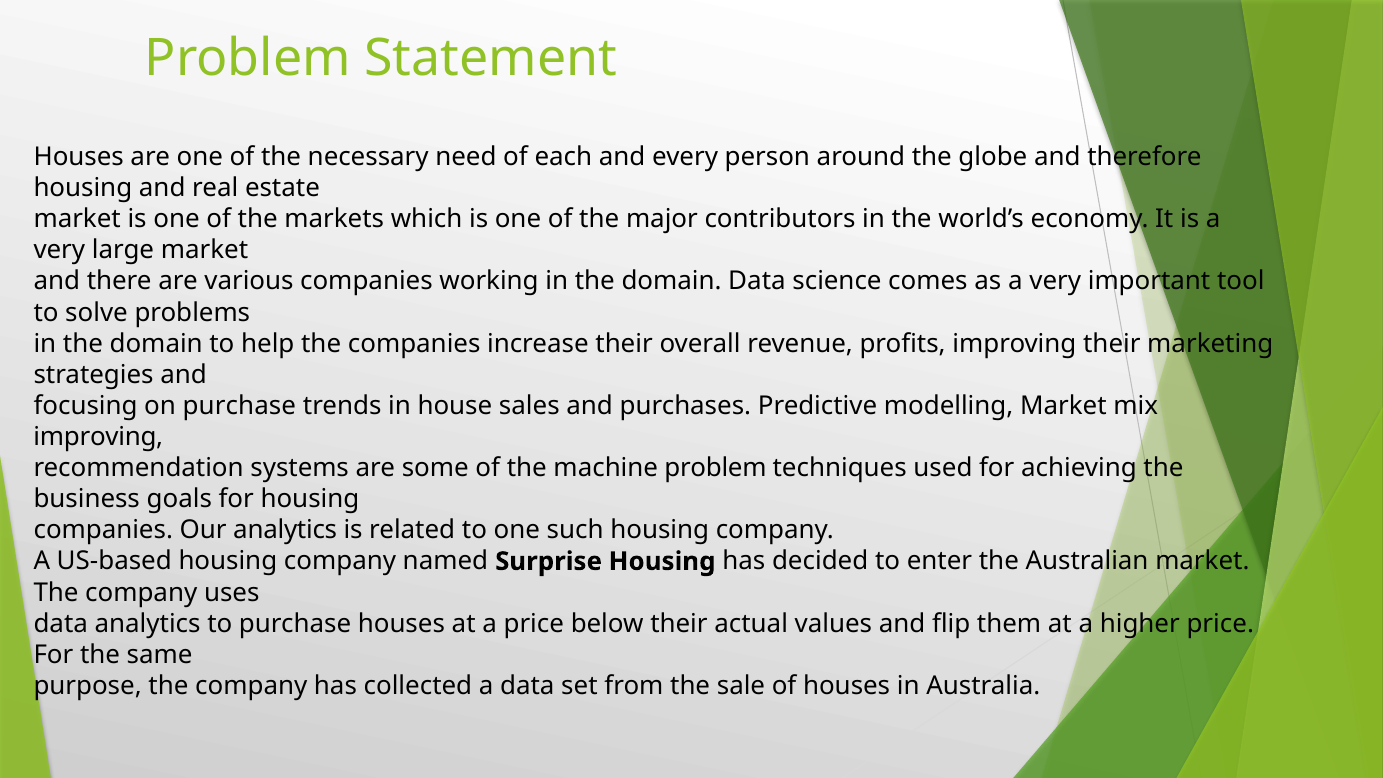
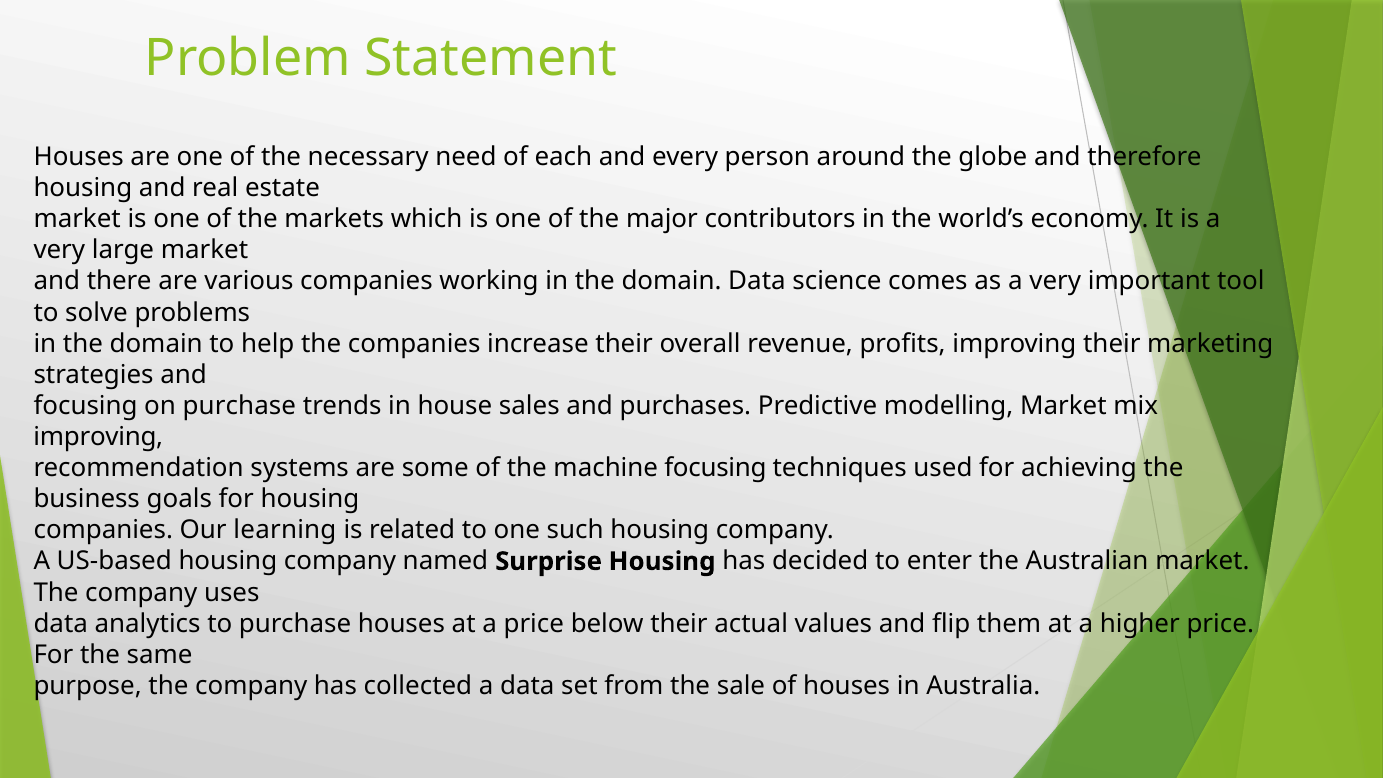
machine problem: problem -> focusing (715, 468)
Our analytics: analytics -> learning (285, 530)
